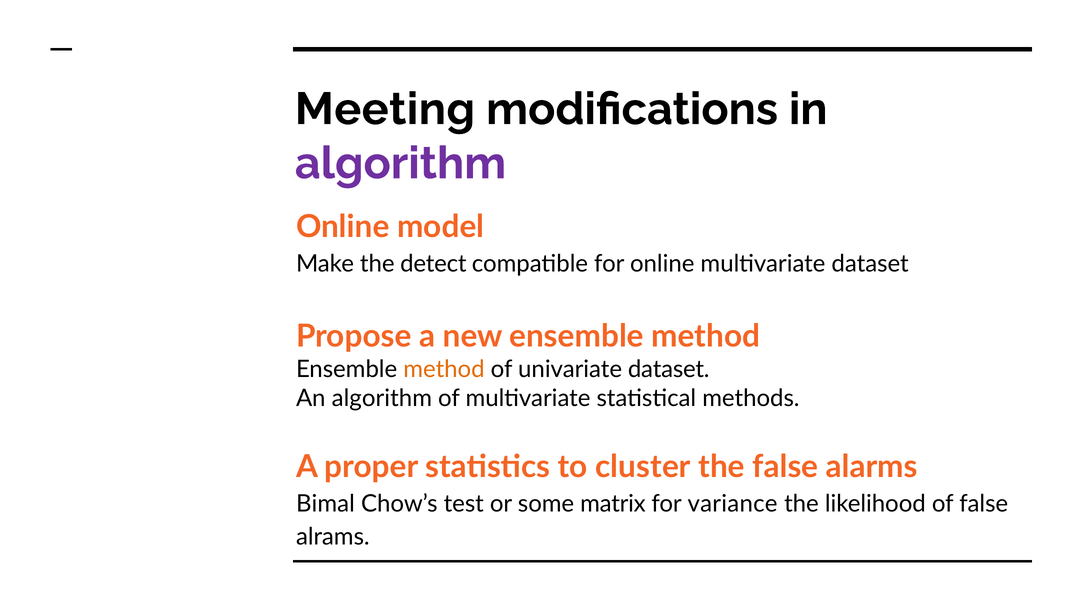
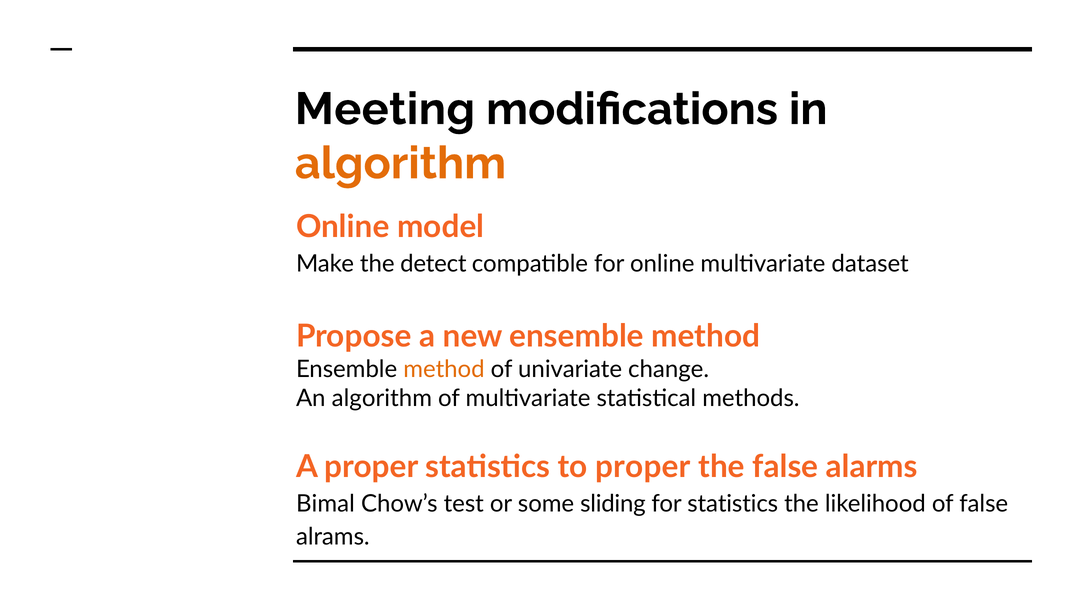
algorithm colour: purple -> orange (400, 163)
univariate dataset: dataset -> change (669, 369)
to cluster: cluster -> proper (643, 466)
matrix: matrix -> sliding (613, 503)
for variance: variance -> statistics (733, 503)
